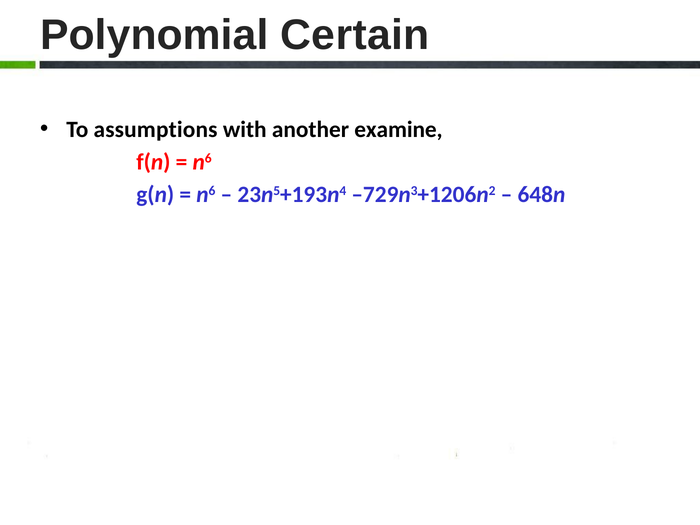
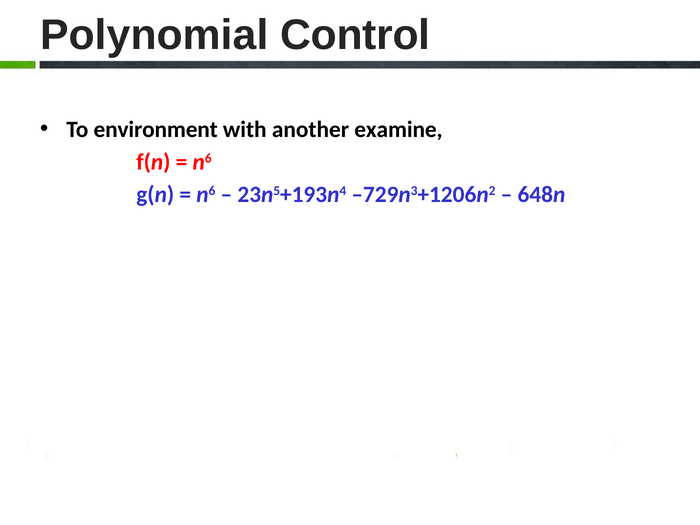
Certain: Certain -> Control (355, 35)
assumptions: assumptions -> environment (156, 129)
